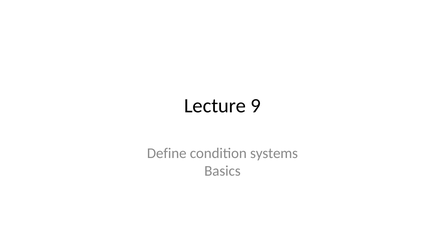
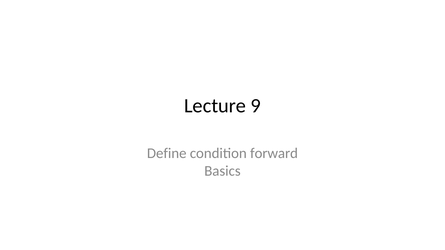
systems: systems -> forward (274, 153)
